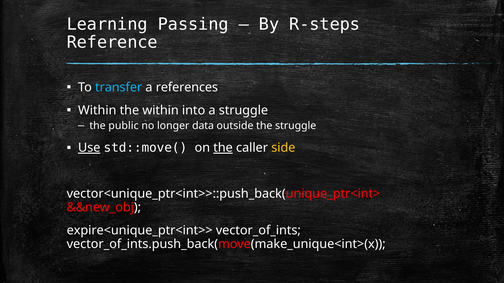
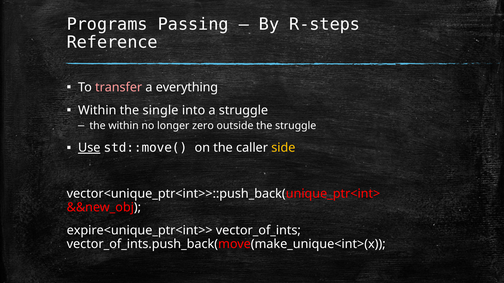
Learning: Learning -> Programs (107, 24)
transfer colour: light blue -> pink (119, 87)
references: references -> everything (187, 87)
the within: within -> single (160, 110)
the public: public -> within (124, 126)
data: data -> zero (203, 126)
the underline: present -> none (223, 148)
